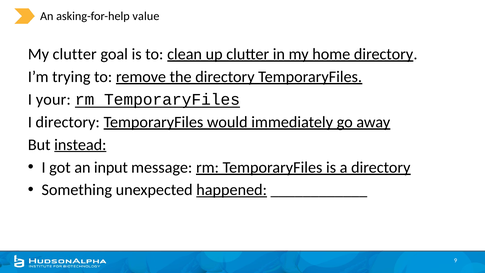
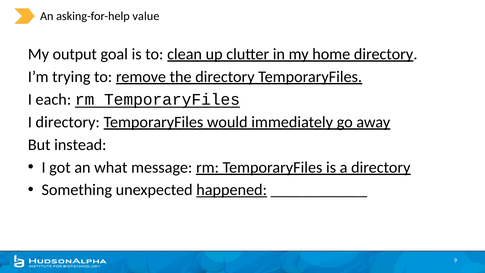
My clutter: clutter -> output (75, 54)
your: your -> each (53, 99)
instead underline: present -> none (80, 145)
input: input -> what (111, 167)
